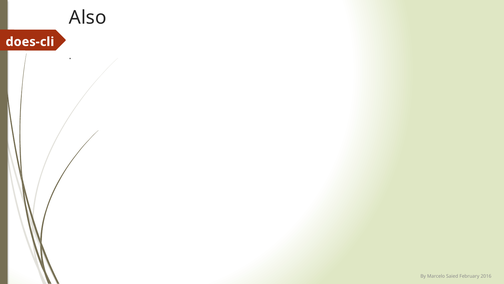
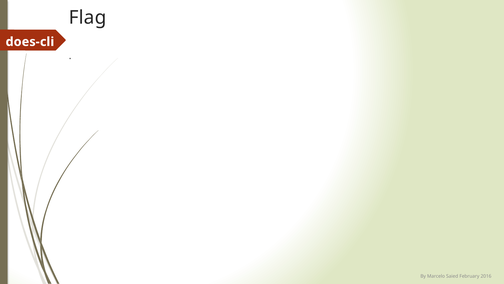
Also: Also -> Flag (88, 18)
